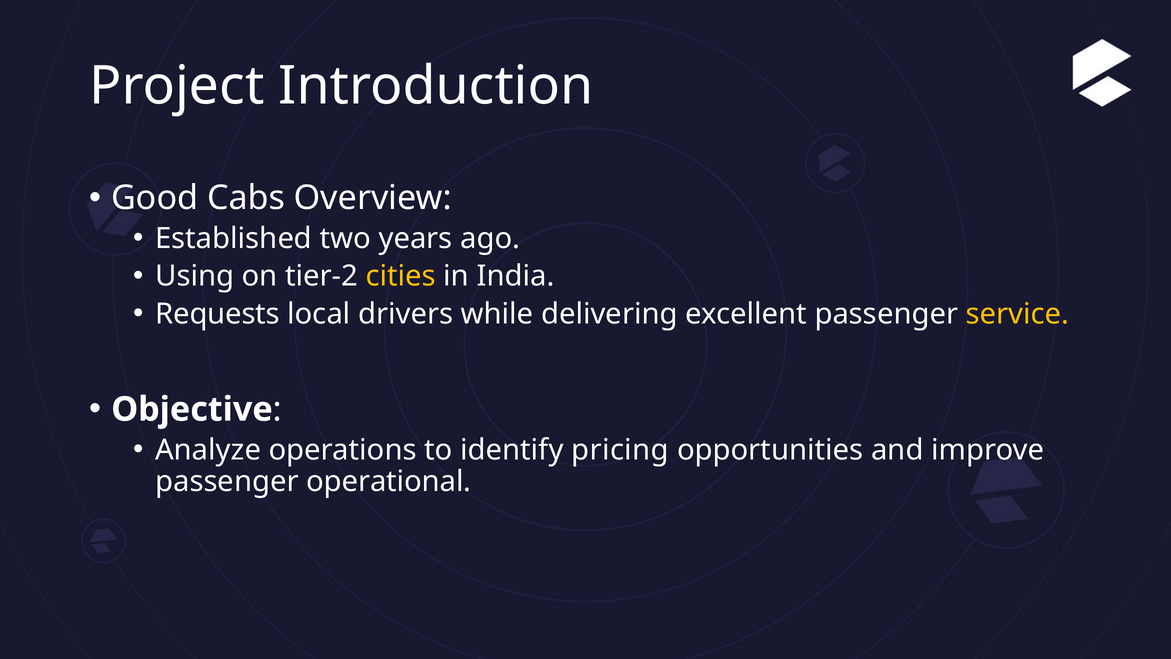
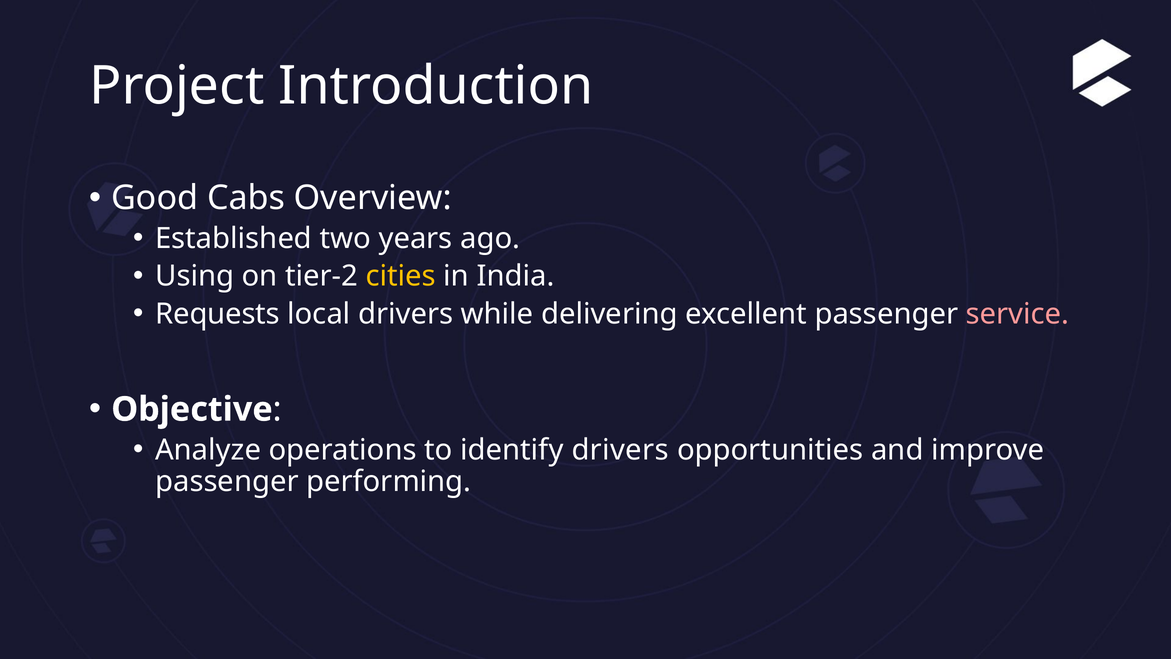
service colour: yellow -> pink (1018, 314)
identify pricing: pricing -> drivers (620, 450)
operational: operational -> performing (389, 481)
